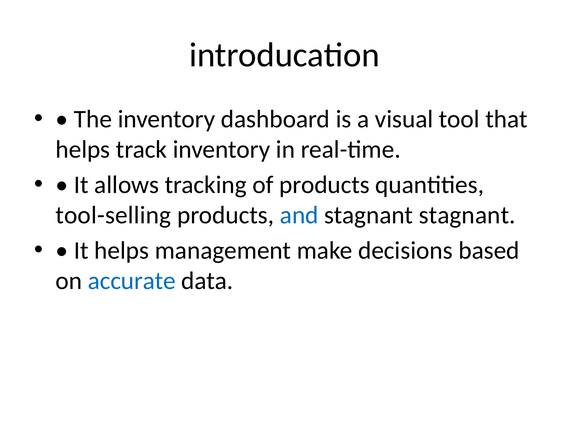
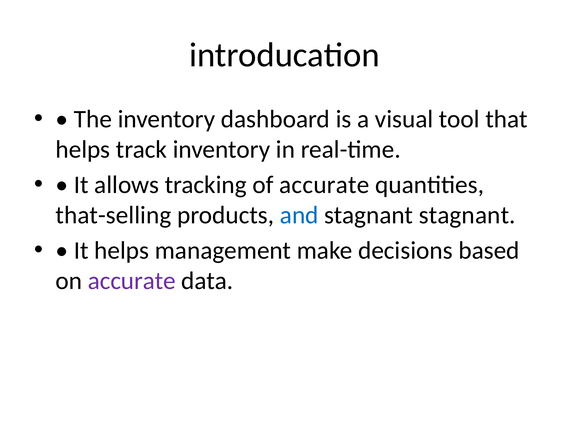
of products: products -> accurate (324, 185)
tool-selling: tool-selling -> that-selling (113, 215)
accurate colour: blue -> purple (132, 281)
